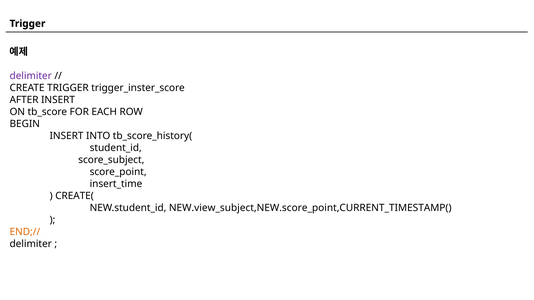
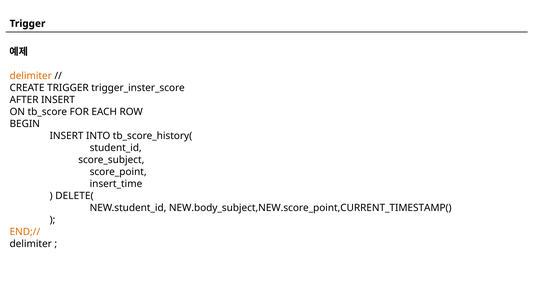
delimiter colour: purple -> orange (31, 76)
CREATE(: CREATE( -> DELETE( (74, 196)
NEW.view_subject,NEW.score_point,CURRENT_TIMESTAMP(: NEW.view_subject,NEW.score_point,CURRENT_TIMESTAMP( -> NEW.body_subject,NEW.score_point,CURRENT_TIMESTAMP( (310, 208)
